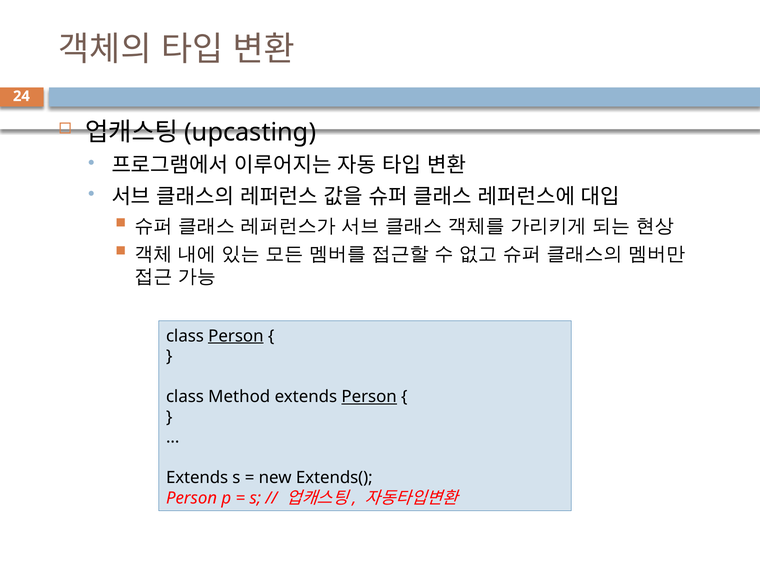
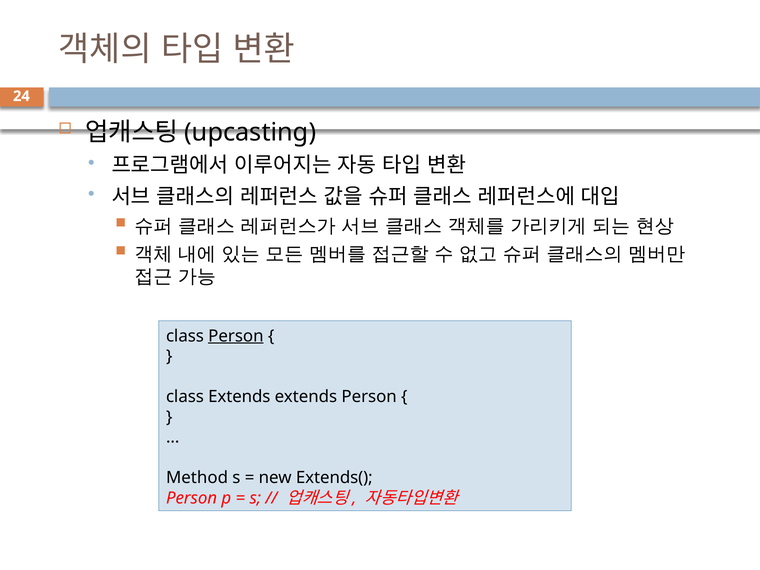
class Method: Method -> Extends (239, 397)
Person underline: present -> none (369, 397)
Extends: Extends -> Method (197, 478)
